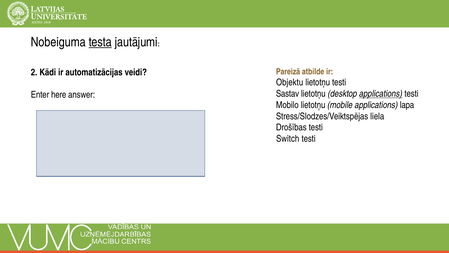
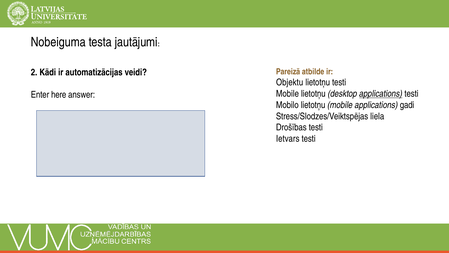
testa underline: present -> none (100, 42)
Sastav: Sastav -> Mobile (287, 94)
lapa: lapa -> gadi (407, 105)
Switch: Switch -> Ietvars (288, 139)
